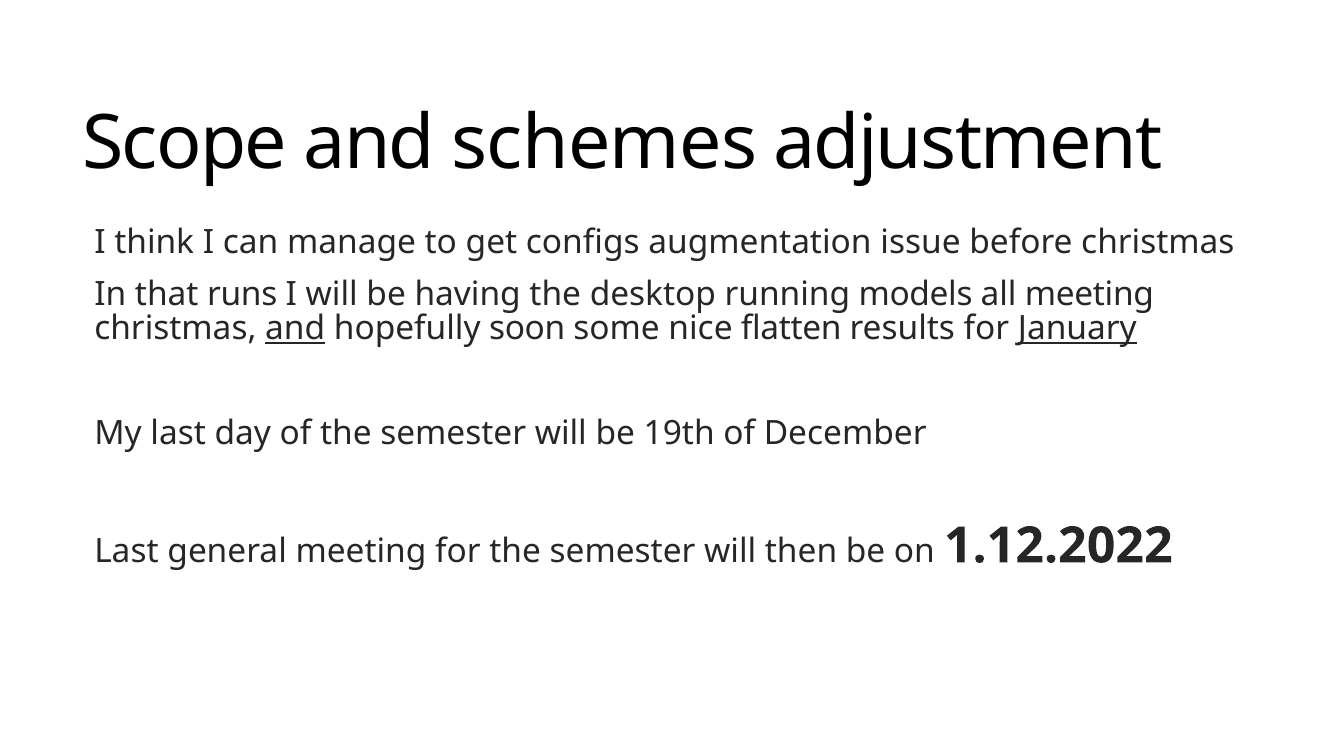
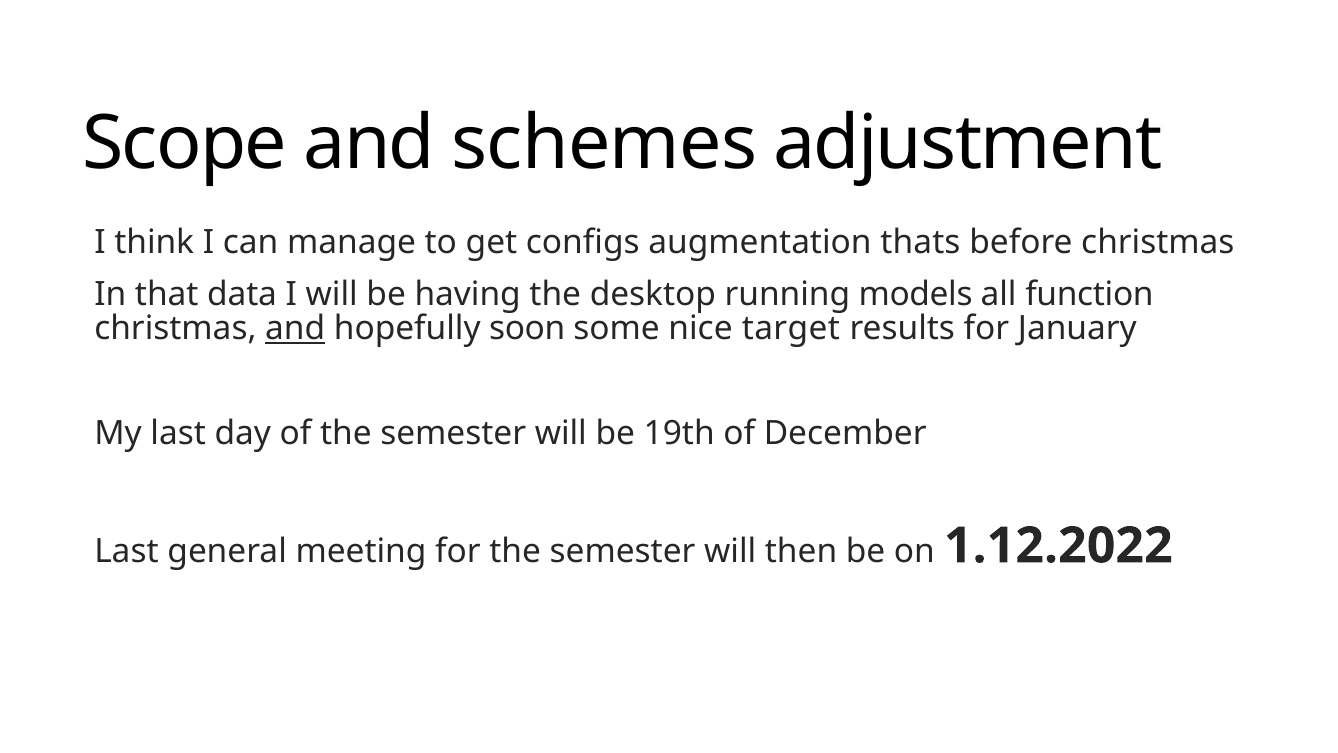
issue: issue -> thats (920, 242)
runs: runs -> data (242, 294)
all meeting: meeting -> function (1089, 294)
flatten: flatten -> target (791, 328)
January underline: present -> none (1077, 328)
